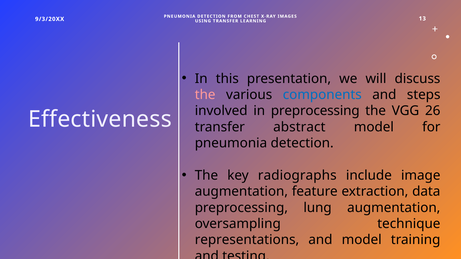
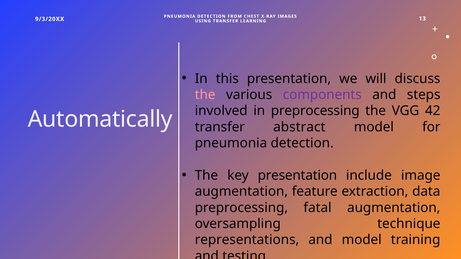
components colour: blue -> purple (322, 95)
26: 26 -> 42 (433, 111)
Effectiveness: Effectiveness -> Automatically (100, 120)
key radiographs: radiographs -> presentation (297, 176)
lung: lung -> fatal (318, 208)
